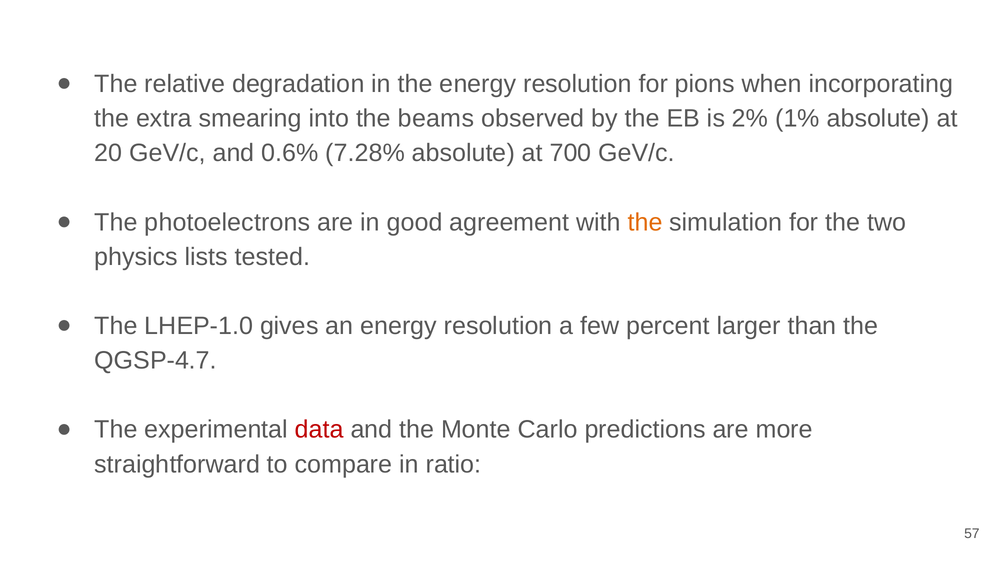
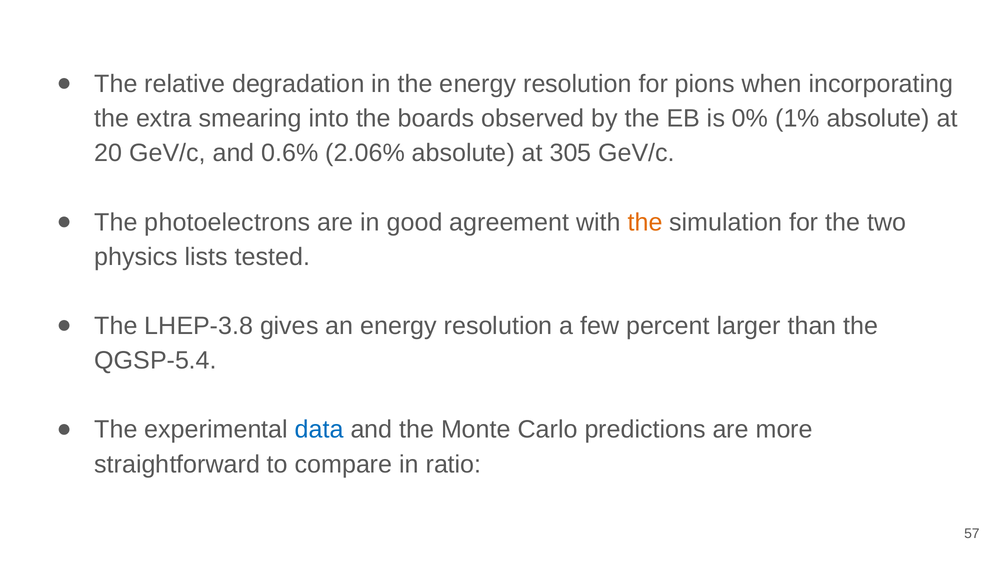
beams: beams -> boards (436, 119)
2%: 2% -> 0% (750, 119)
7.28%: 7.28% -> 2.06% (365, 153)
700: 700 -> 305 (570, 153)
LHEP-1.0: LHEP-1.0 -> LHEP-3.8 (199, 326)
QGSP-4.7: QGSP-4.7 -> QGSP-5.4 (156, 361)
data colour: red -> blue (319, 430)
